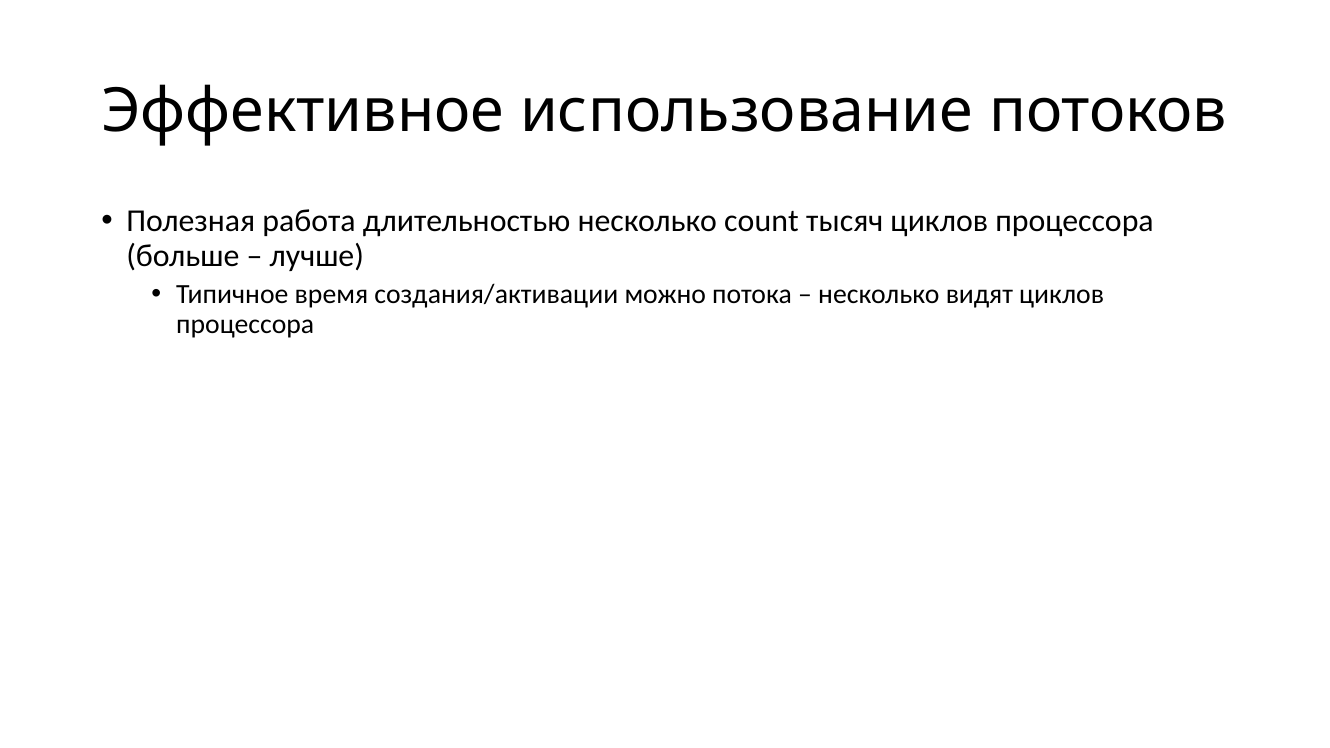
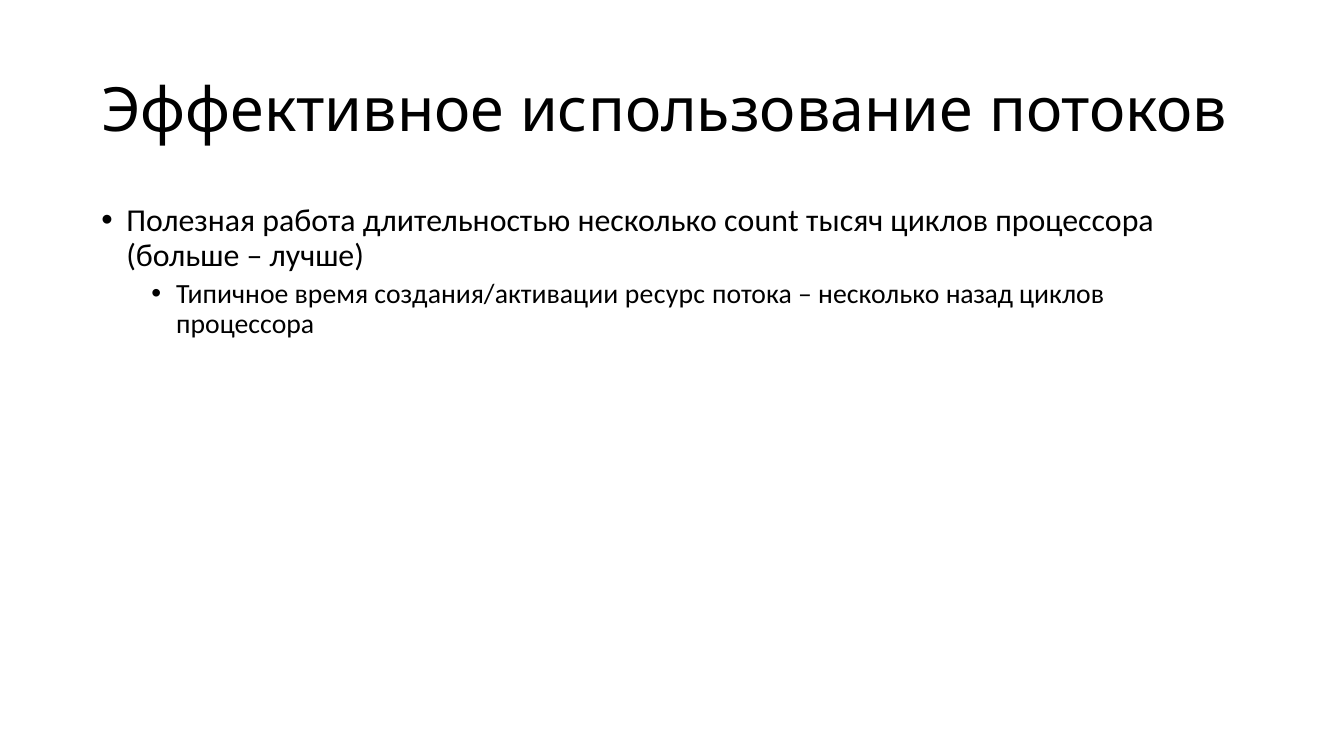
можно: можно -> ресурс (665, 295)
видят: видят -> назад (979, 295)
